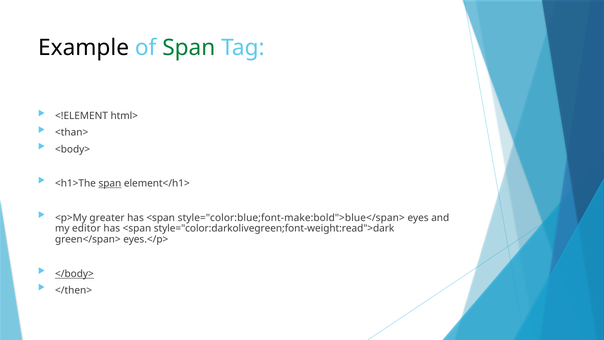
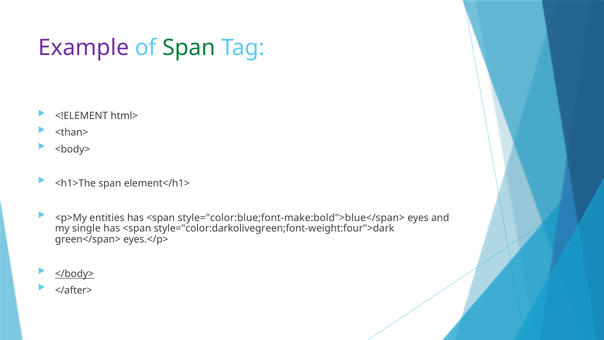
Example colour: black -> purple (84, 48)
span underline: present -> none (110, 183)
greater: greater -> entities (107, 218)
editor: editor -> single (86, 228)
style="color:darkolivegreen;font-weight:read">dark: style="color:darkolivegreen;font-weight:read">dark -> style="color:darkolivegreen;font-weight:four">dark (274, 228)
</then>: </then> -> </after> (74, 290)
